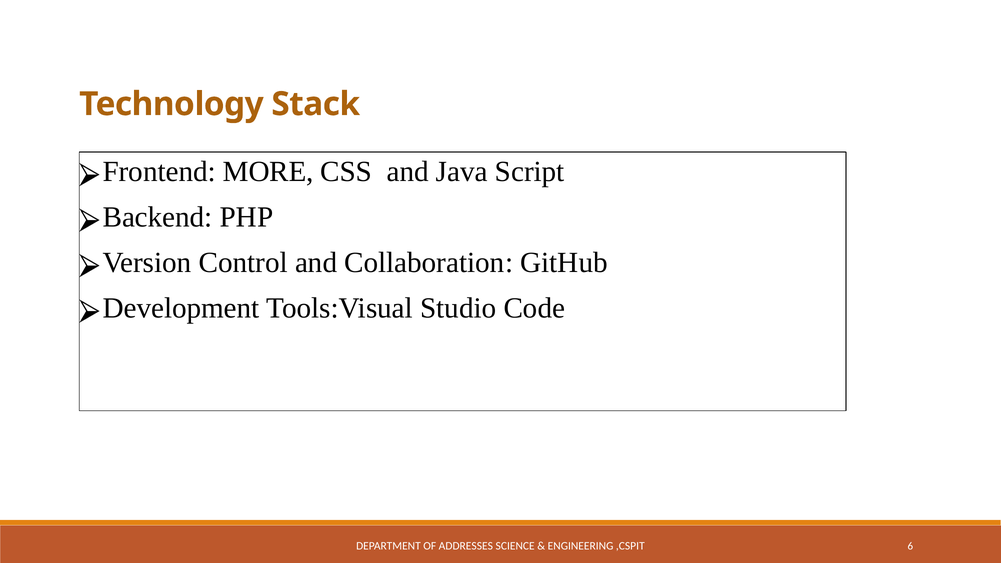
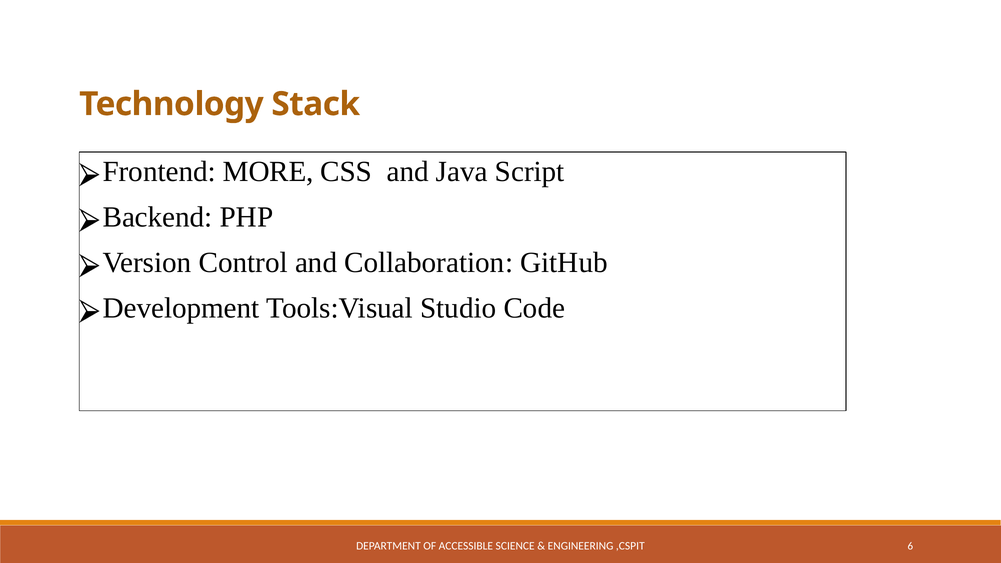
ADDRESSES: ADDRESSES -> ACCESSIBLE (466, 546)
